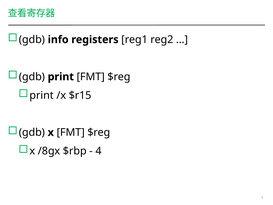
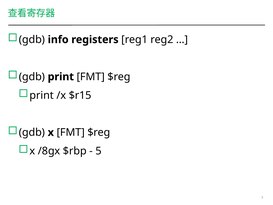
4: 4 -> 5 (99, 151)
